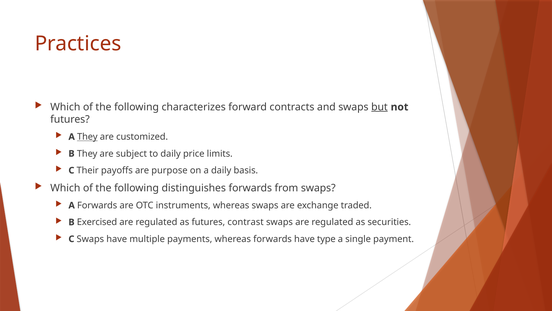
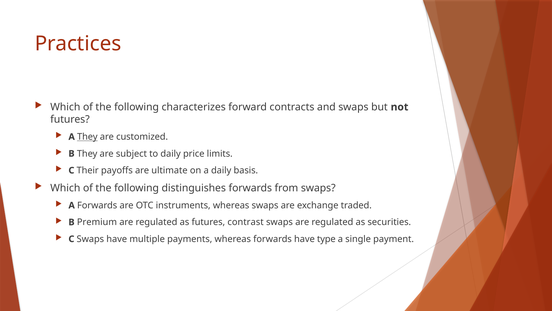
but underline: present -> none (379, 107)
purpose: purpose -> ultimate (169, 170)
Exercised: Exercised -> Premium (97, 222)
